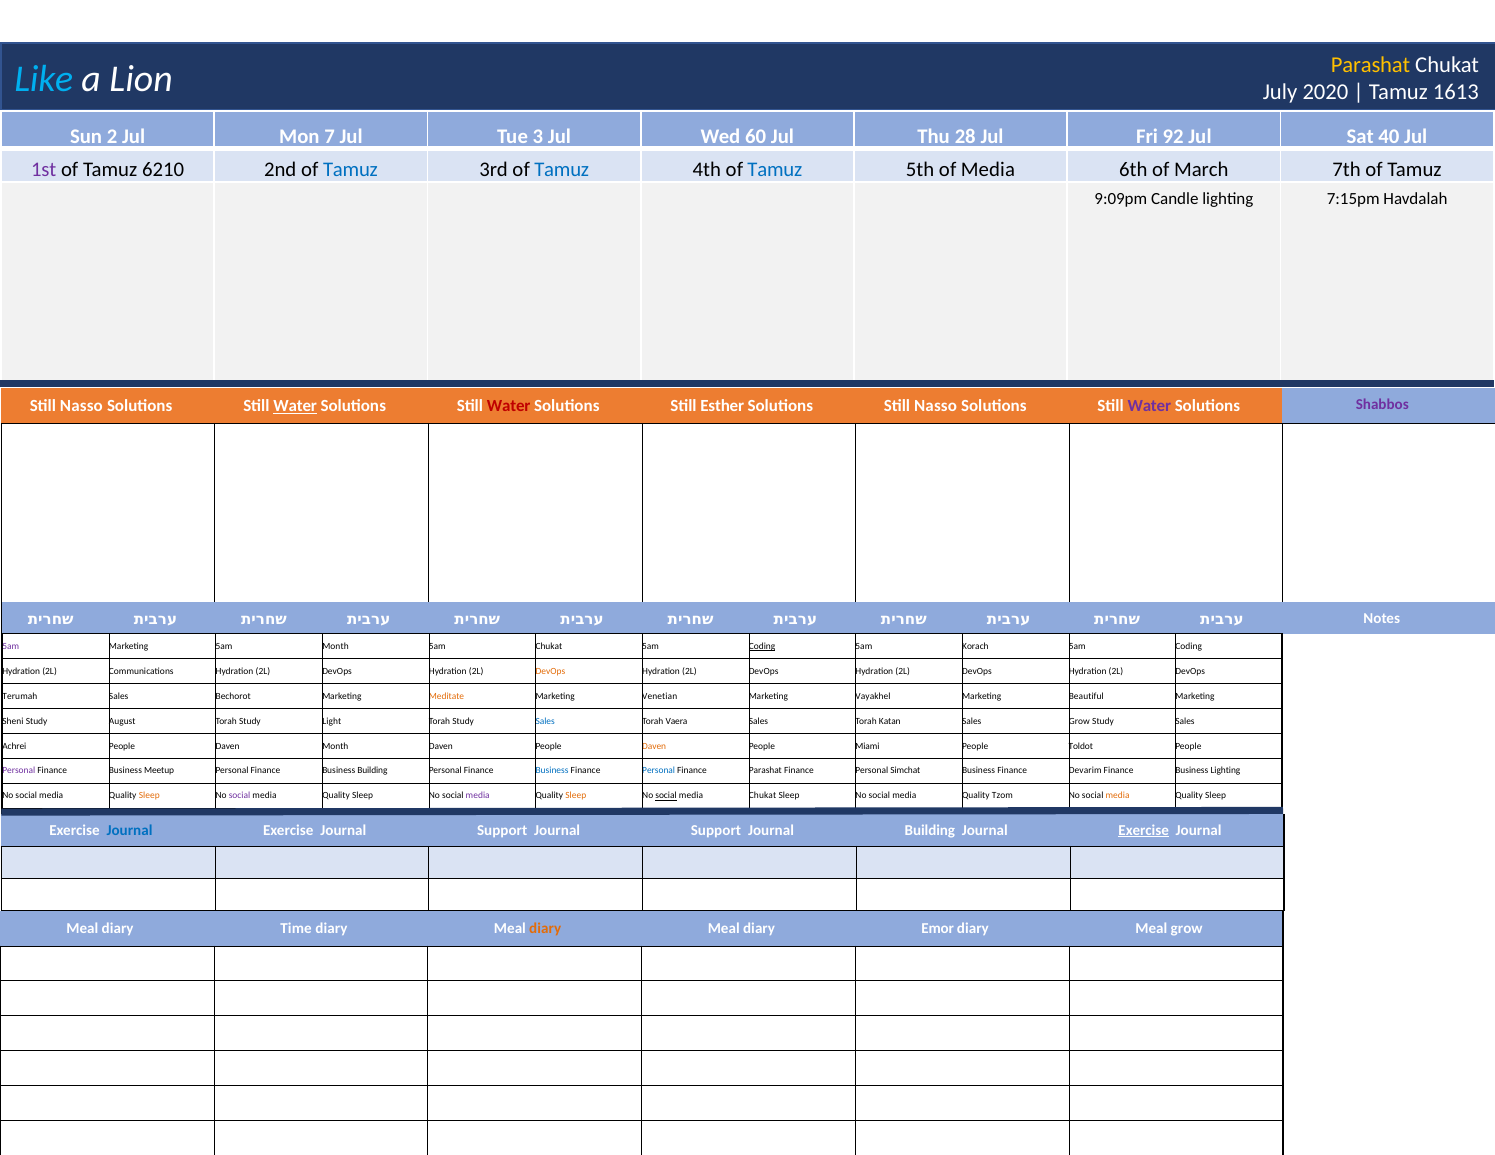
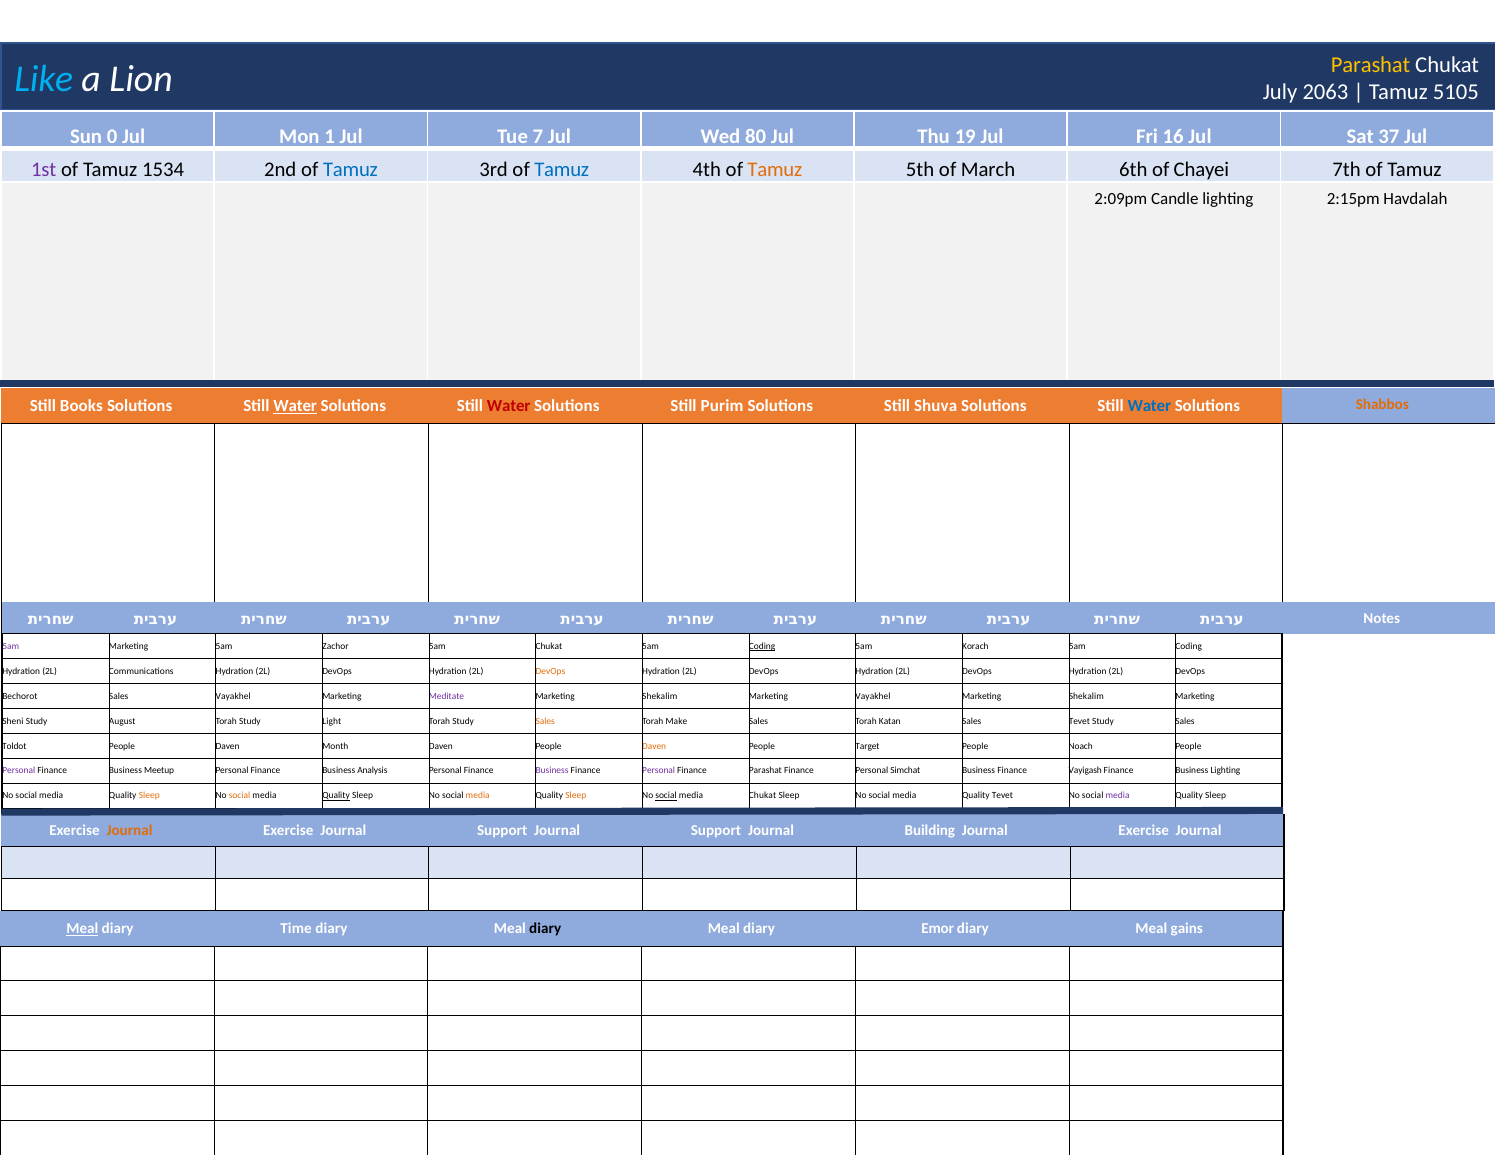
2020: 2020 -> 2063 (1325, 92)
1613: 1613 -> 5105 (1456, 92)
2: 2 -> 0 (112, 136)
7: 7 -> 1 (330, 136)
3: 3 -> 7 (538, 136)
60: 60 -> 80 (756, 136)
28: 28 -> 19 (965, 136)
92: 92 -> 16 (1173, 136)
40: 40 -> 37 (1389, 136)
6210: 6210 -> 1534 (163, 170)
Tamuz colour: blue -> orange (775, 170)
of Media: Media -> March (988, 170)
March: March -> Chayei (1201, 170)
9:09pm: 9:09pm -> 2:09pm (1121, 199)
7:15pm: 7:15pm -> 2:15pm (1353, 199)
Nasso: Nasso -> Books (81, 406)
Esther: Esther -> Purim (722, 406)
Solutions Still Nasso: Nasso -> Shuva (936, 406)
Water colour: purple -> blue (1149, 406)
Shabbos colour: purple -> orange (1382, 405)
5am Month: Month -> Zachor (336, 646)
Terumah: Terumah -> Bechorot (20, 696)
Sales Bechorot: Bechorot -> Vayakhel (233, 696)
Meditate colour: orange -> purple (447, 696)
Venetian: Venetian -> Shekalim (660, 696)
Beautiful: Beautiful -> Shekalim (1086, 696)
Sales colour: blue -> orange (545, 721)
Vaera: Vaera -> Make (676, 721)
Sales Grow: Grow -> Tevet (1079, 721)
Achrei: Achrei -> Toldot (14, 746)
Miami: Miami -> Target (867, 746)
Toldot: Toldot -> Noach (1081, 746)
Business Building: Building -> Analysis (372, 771)
Business colour: blue -> purple (552, 771)
Personal colour: blue -> purple (659, 771)
Devarim: Devarim -> Vayigash (1085, 771)
social colour: purple -> orange (240, 796)
Quality underline: none -> present (336, 796)
media colour: purple -> orange (478, 796)
Quality Tzom: Tzom -> Tevet (1002, 796)
media colour: orange -> purple (1118, 796)
Journal colour: blue -> orange (130, 830)
Exercise underline: present -> none (1144, 830)
Meal underline: none -> present (82, 929)
diary colour: orange -> black (545, 929)
Meal grow: grow -> gains (1187, 929)
